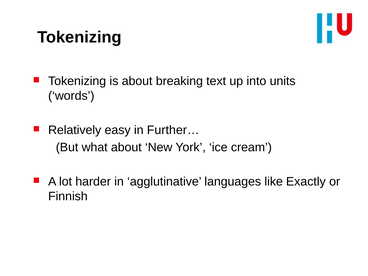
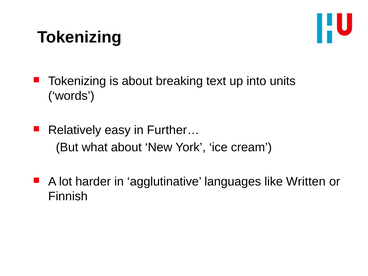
Exactly: Exactly -> Written (306, 182)
